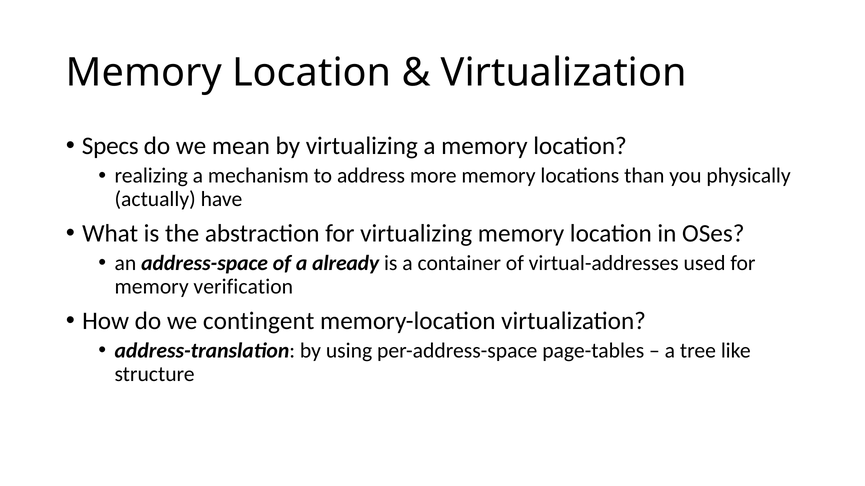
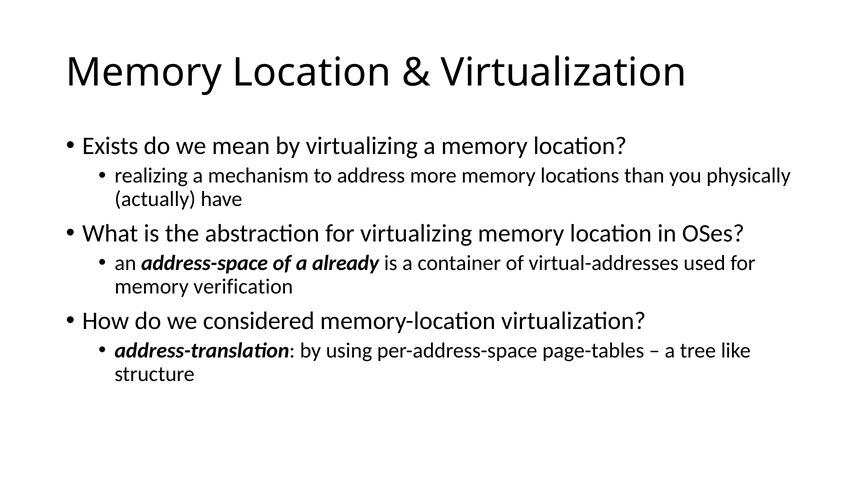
Specs: Specs -> Exists (110, 146)
contingent: contingent -> considered (259, 321)
